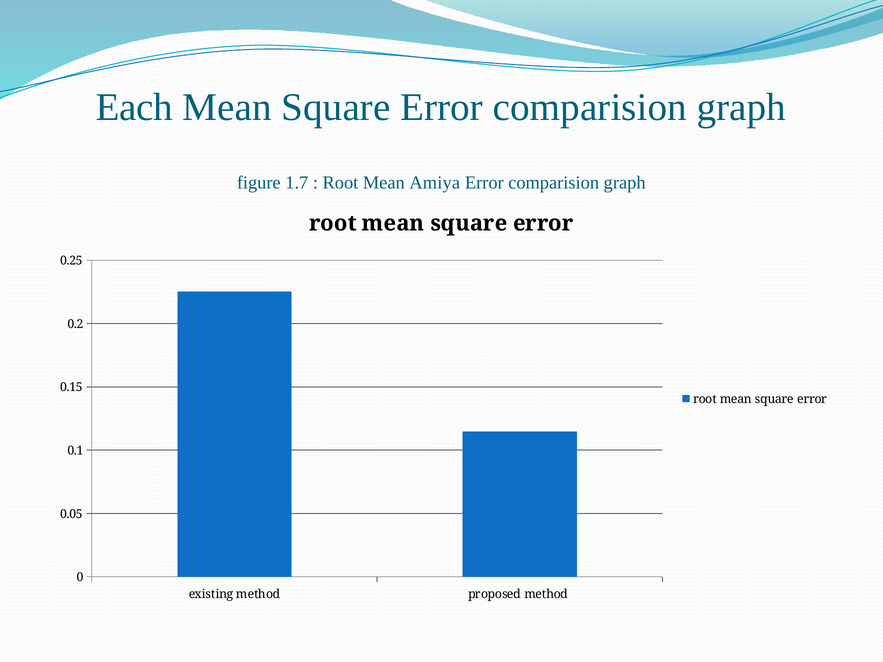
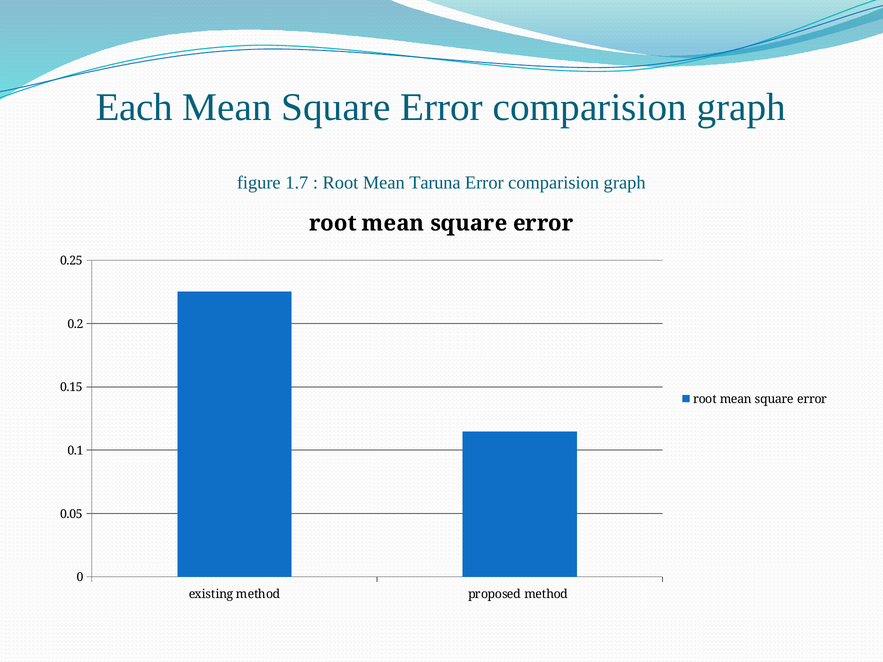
Amiya: Amiya -> Taruna (435, 183)
